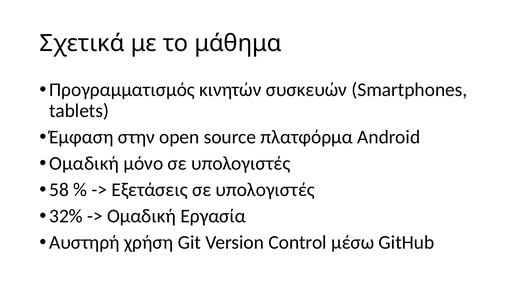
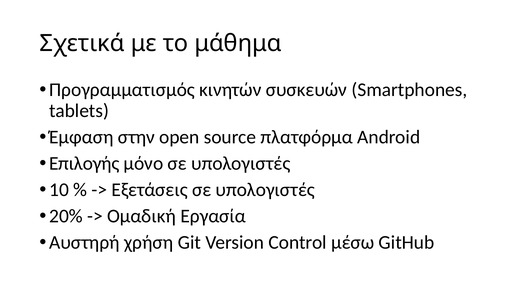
Ομαδική: Ομαδική -> Επιλογής (84, 164)
58: 58 -> 10 (59, 190)
32%: 32% -> 20% (66, 216)
